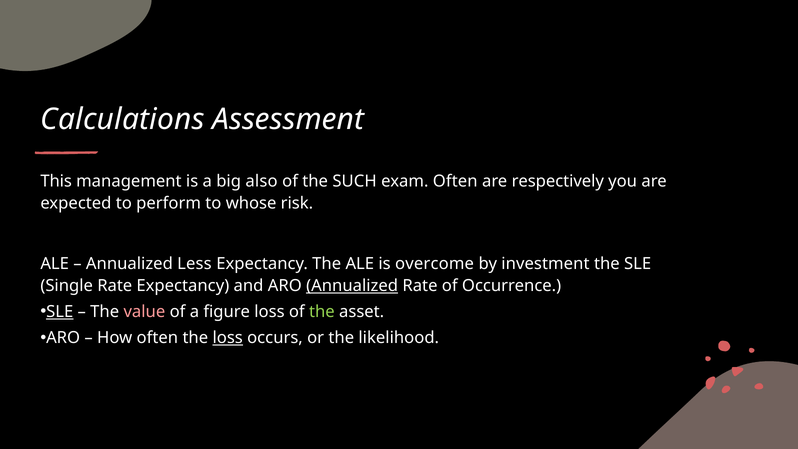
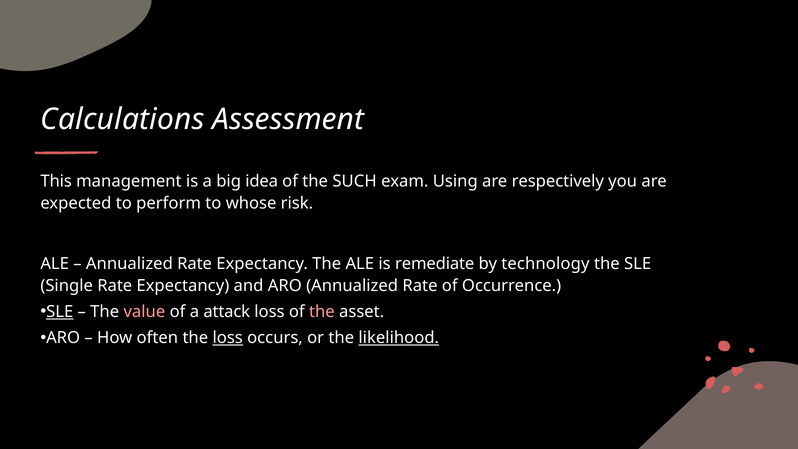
also: also -> idea (262, 181)
exam Often: Often -> Using (455, 181)
Less: Less -> Rate (195, 264)
overcome: overcome -> remediate (435, 264)
investment: investment -> technology (545, 264)
Annualized underline: present -> none (352, 286)
figure: figure -> attack (227, 312)
the colour: light green -> pink (322, 312)
likelihood underline: none -> present (399, 338)
